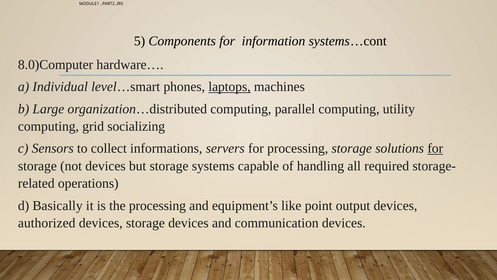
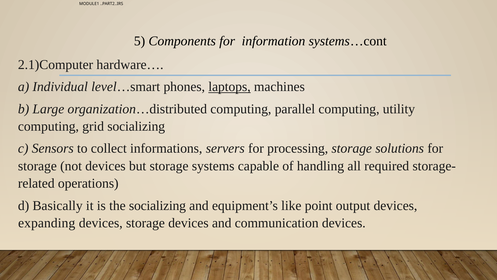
8.0)Computer: 8.0)Computer -> 2.1)Computer (56, 65)
for underline: present -> none (435, 148)
the processing: processing -> socializing (157, 205)
authorized: authorized -> expanding (47, 223)
